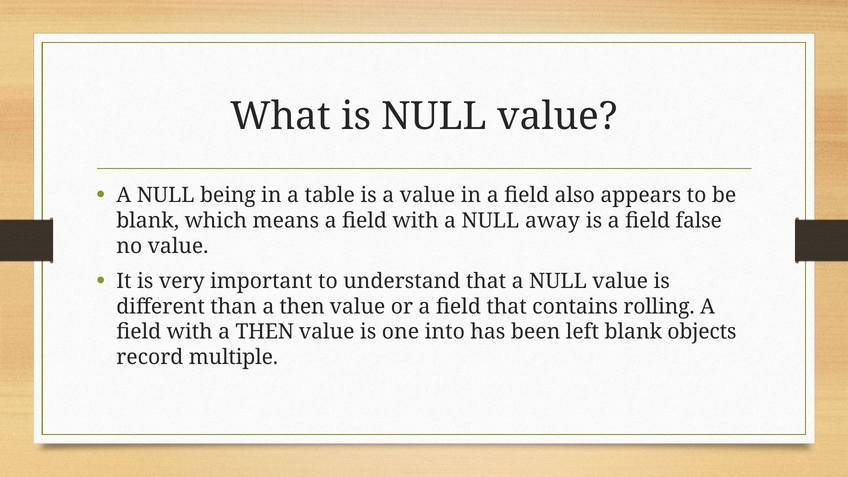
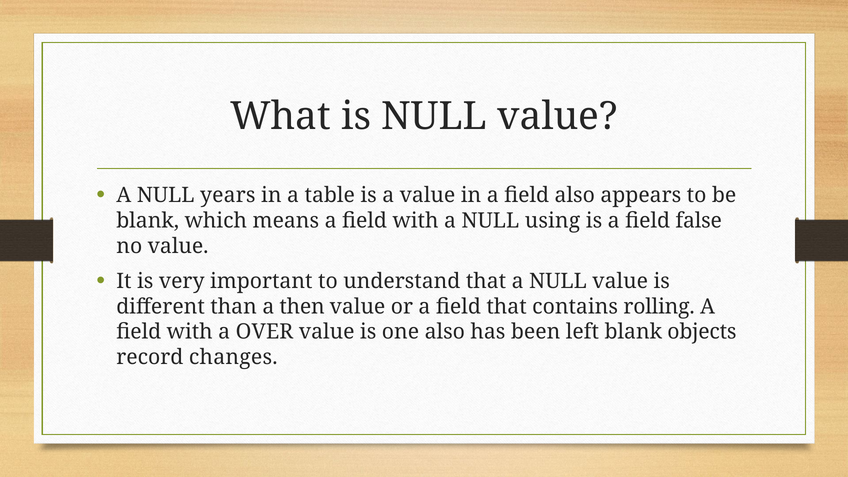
being: being -> years (228, 195)
away: away -> using (553, 221)
with a THEN: THEN -> OVER (264, 332)
one into: into -> also (445, 332)
multiple: multiple -> changes (233, 357)
